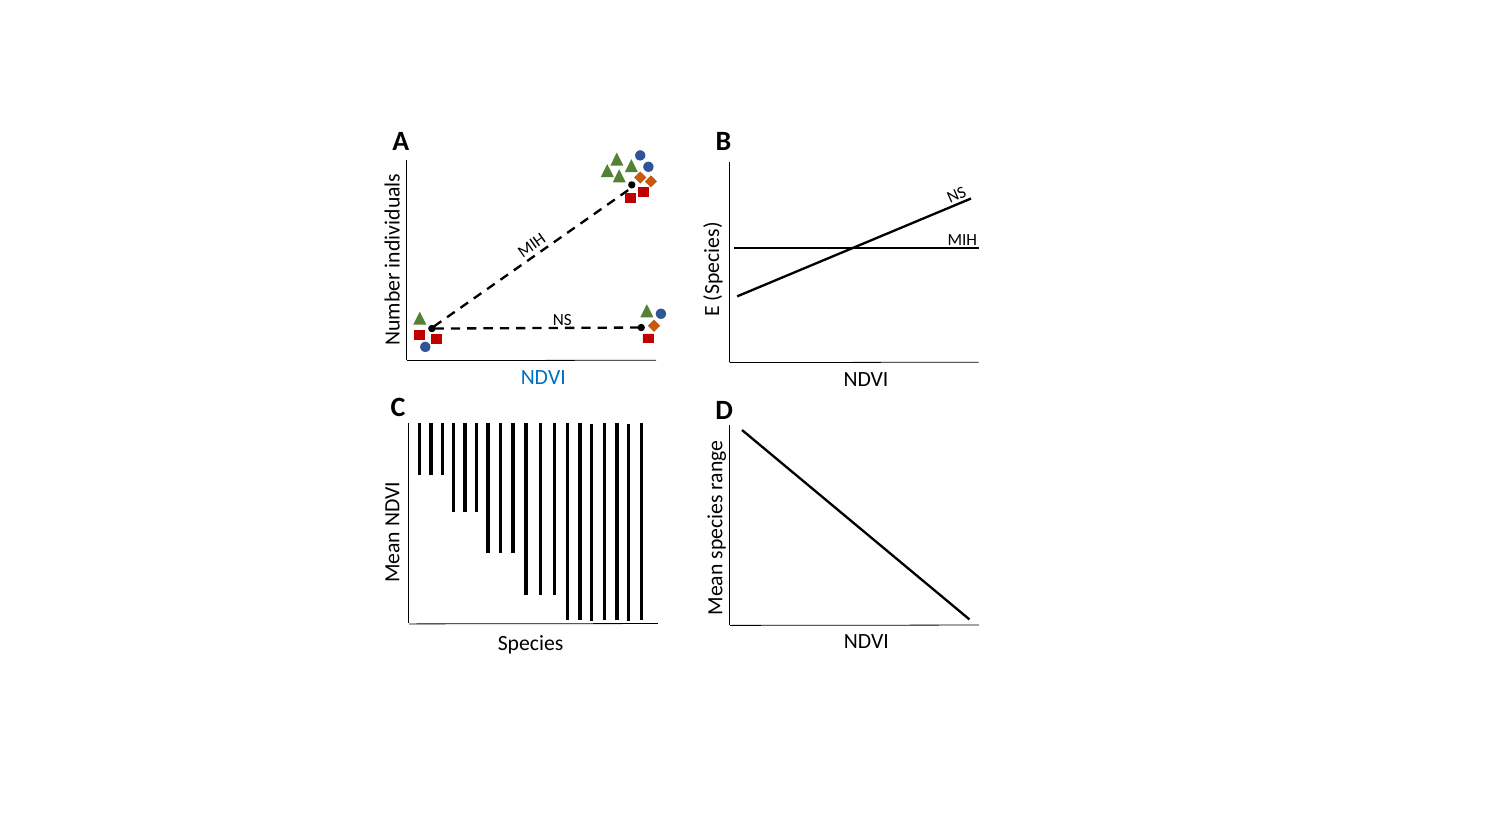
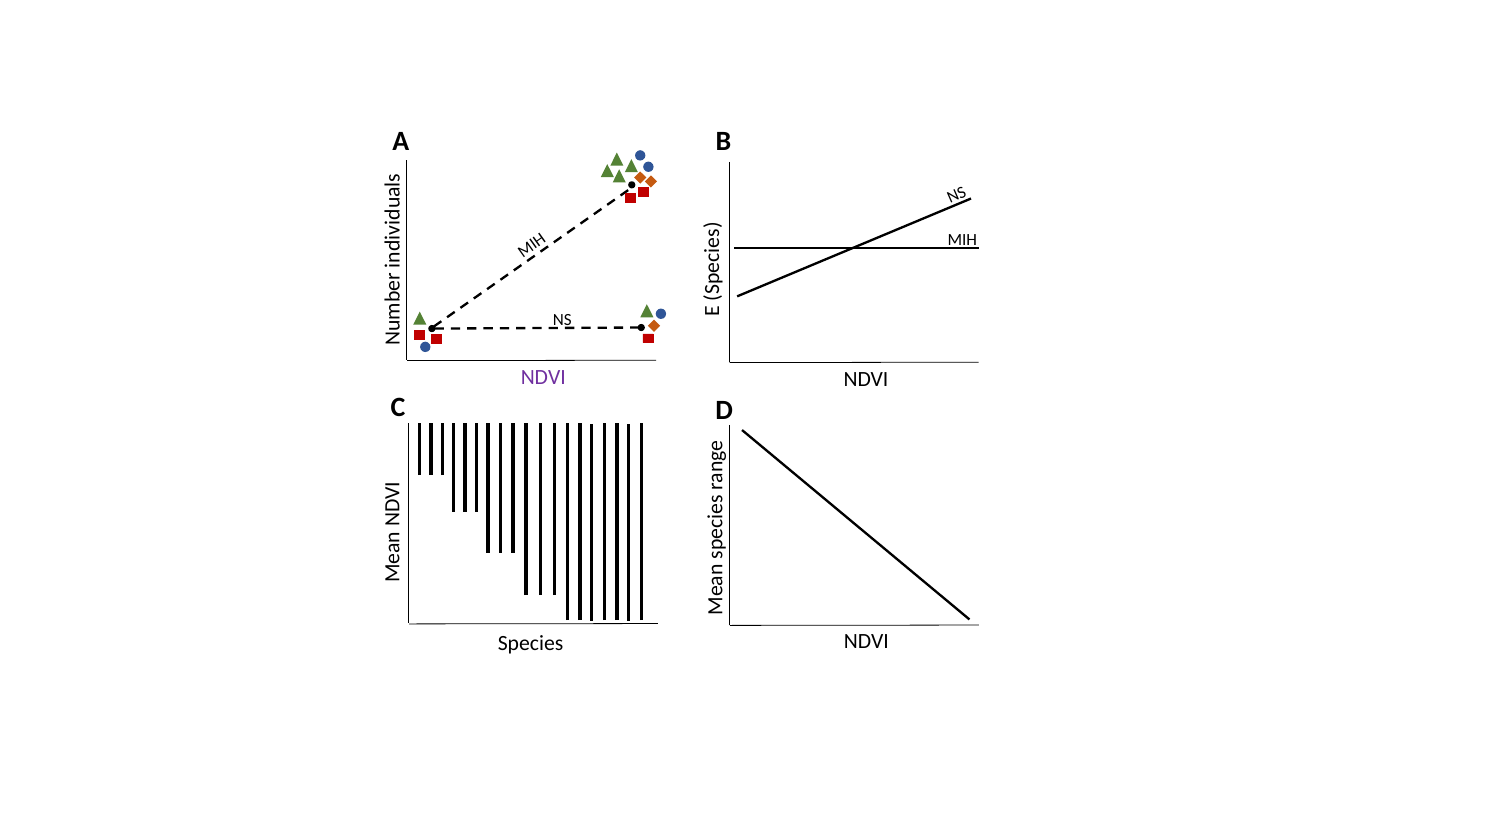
NDVI colour: blue -> purple (543, 377)
